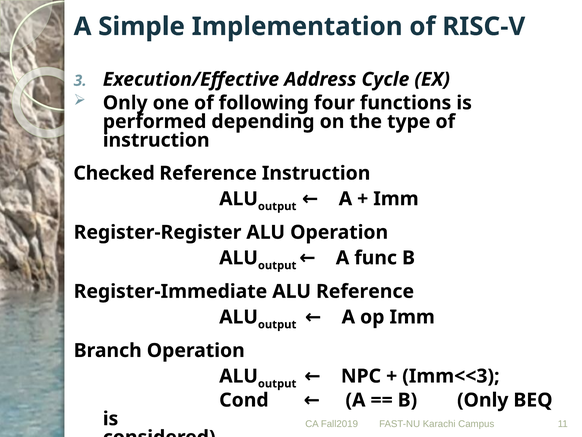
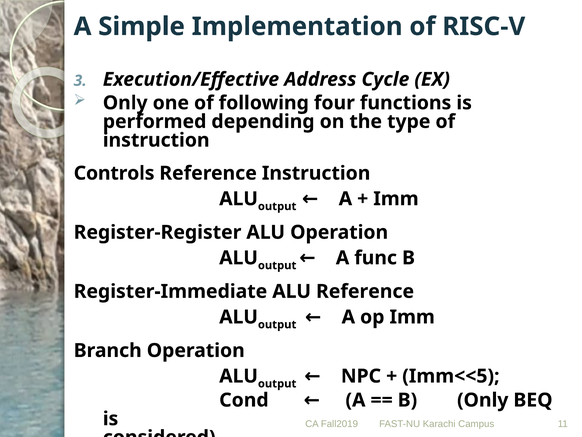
Checked: Checked -> Controls (114, 173)
Imm<<3: Imm<<3 -> Imm<<5 (451, 376)
